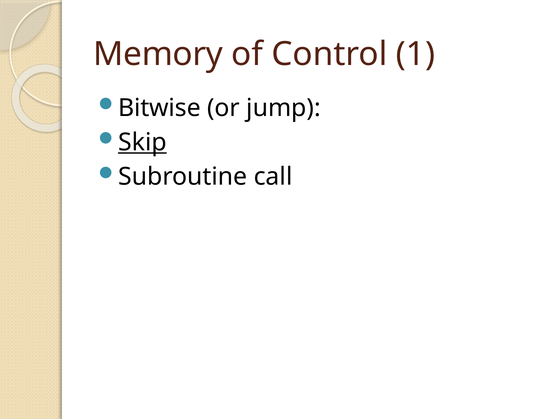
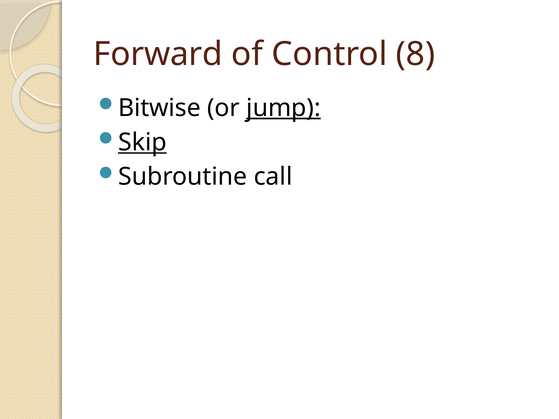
Memory: Memory -> Forward (158, 54)
1: 1 -> 8 (416, 54)
jump underline: none -> present (283, 108)
